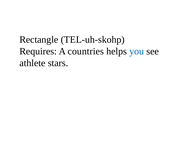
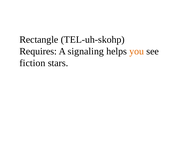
countries: countries -> signaling (86, 51)
you colour: blue -> orange (137, 51)
athlete: athlete -> fiction (32, 63)
